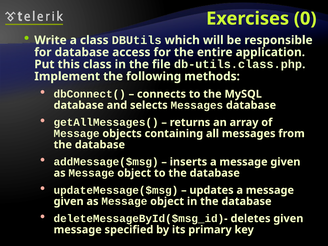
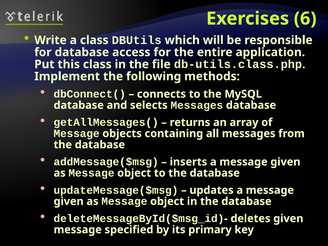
0: 0 -> 6 (305, 19)
